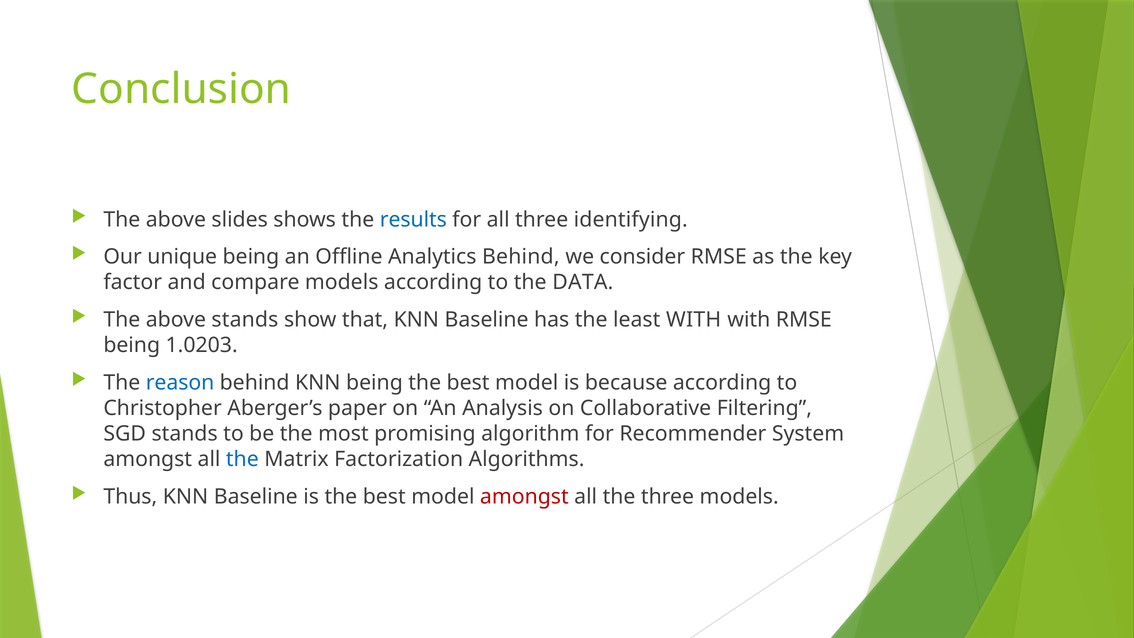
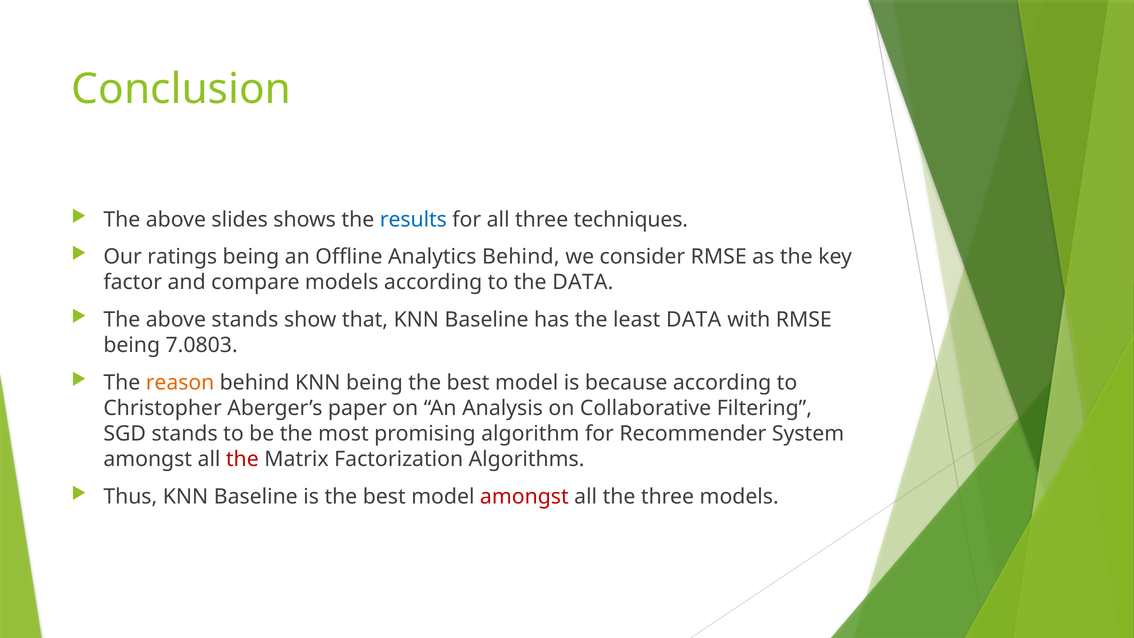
identifying: identifying -> techniques (631, 219)
unique: unique -> ratings (182, 257)
least WITH: WITH -> DATA (694, 320)
1.0203: 1.0203 -> 7.0803 (202, 345)
reason colour: blue -> orange (180, 383)
the colour: blue -> red (242, 459)
